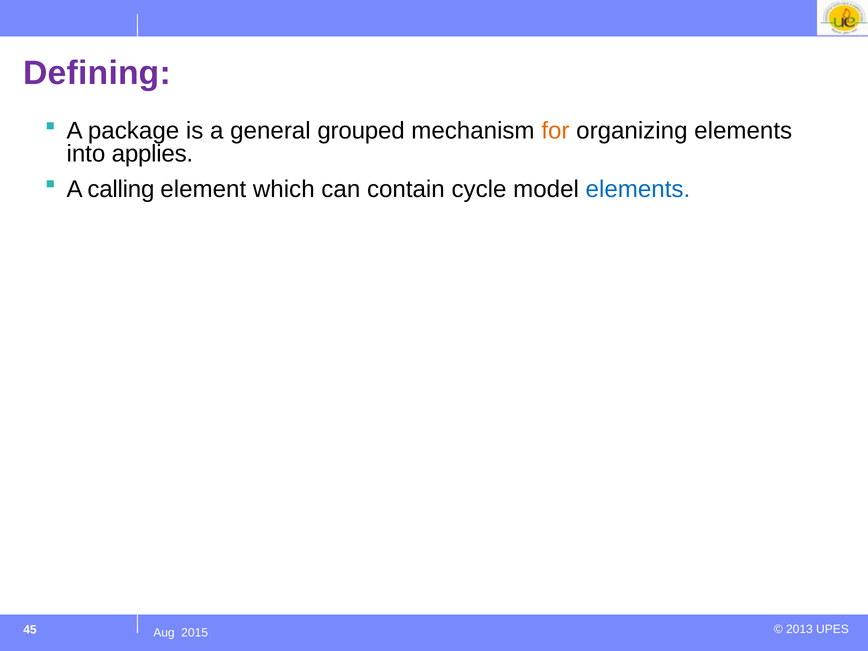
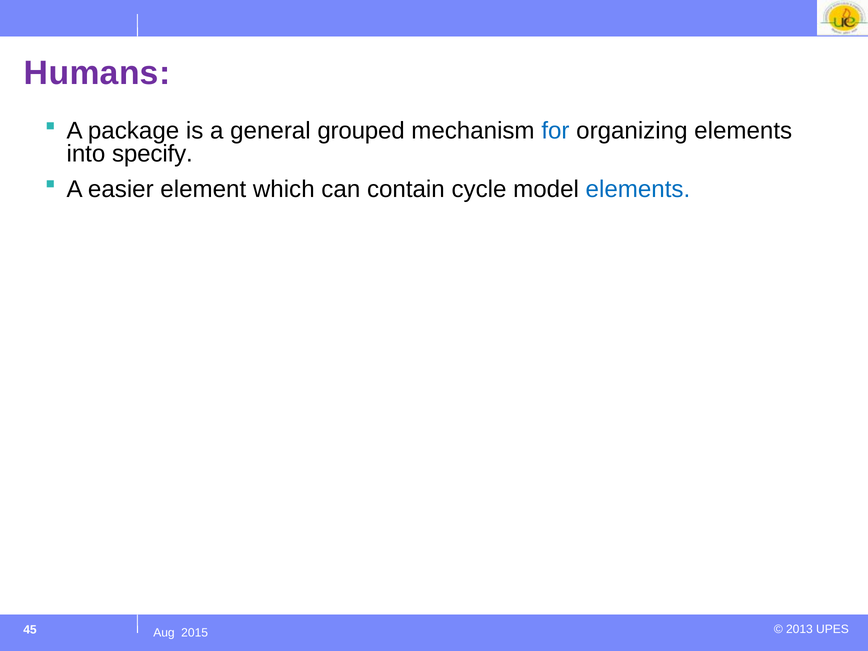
Defining: Defining -> Humans (97, 73)
for colour: orange -> blue (555, 131)
applies: applies -> specify (152, 154)
calling: calling -> easier (121, 189)
